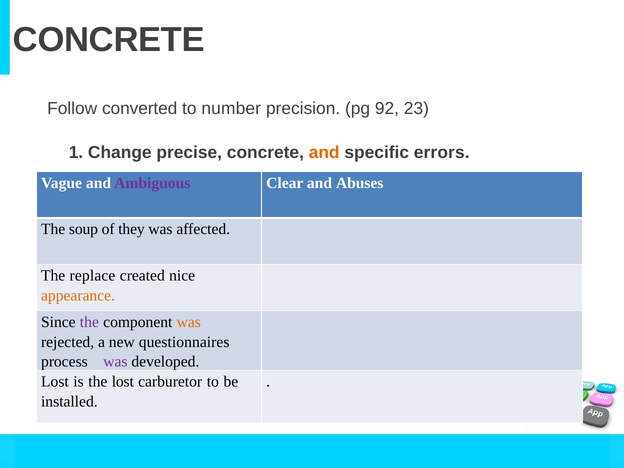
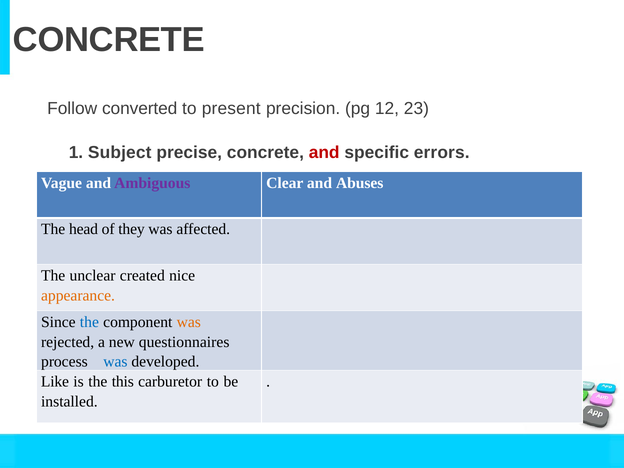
number: number -> present (231, 108)
92: 92 -> 12 (387, 108)
Change: Change -> Subject (120, 152)
and colour: orange -> red (324, 152)
soup: soup -> head (83, 229)
replace: replace -> unclear (93, 276)
the colour: purple -> blue (89, 322)
was colour: purple -> blue (115, 362)
Lost: Lost -> Like (55, 382)
the lost: lost -> this (123, 382)
